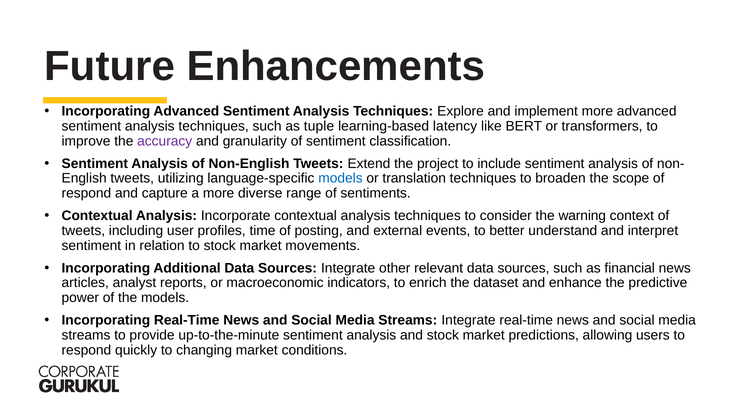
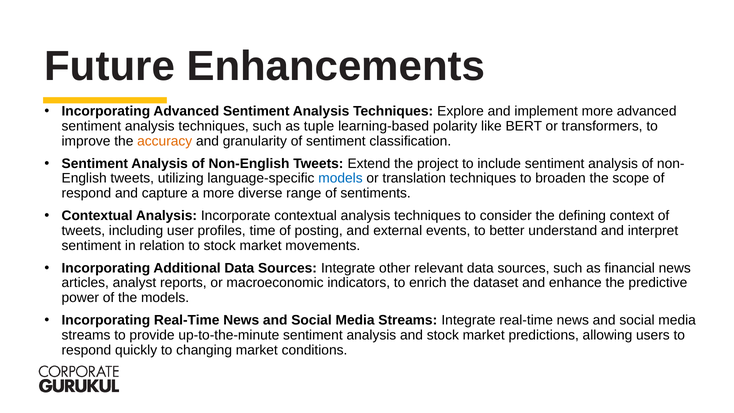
latency: latency -> polarity (455, 126)
accuracy colour: purple -> orange (165, 141)
warning: warning -> defining (582, 216)
